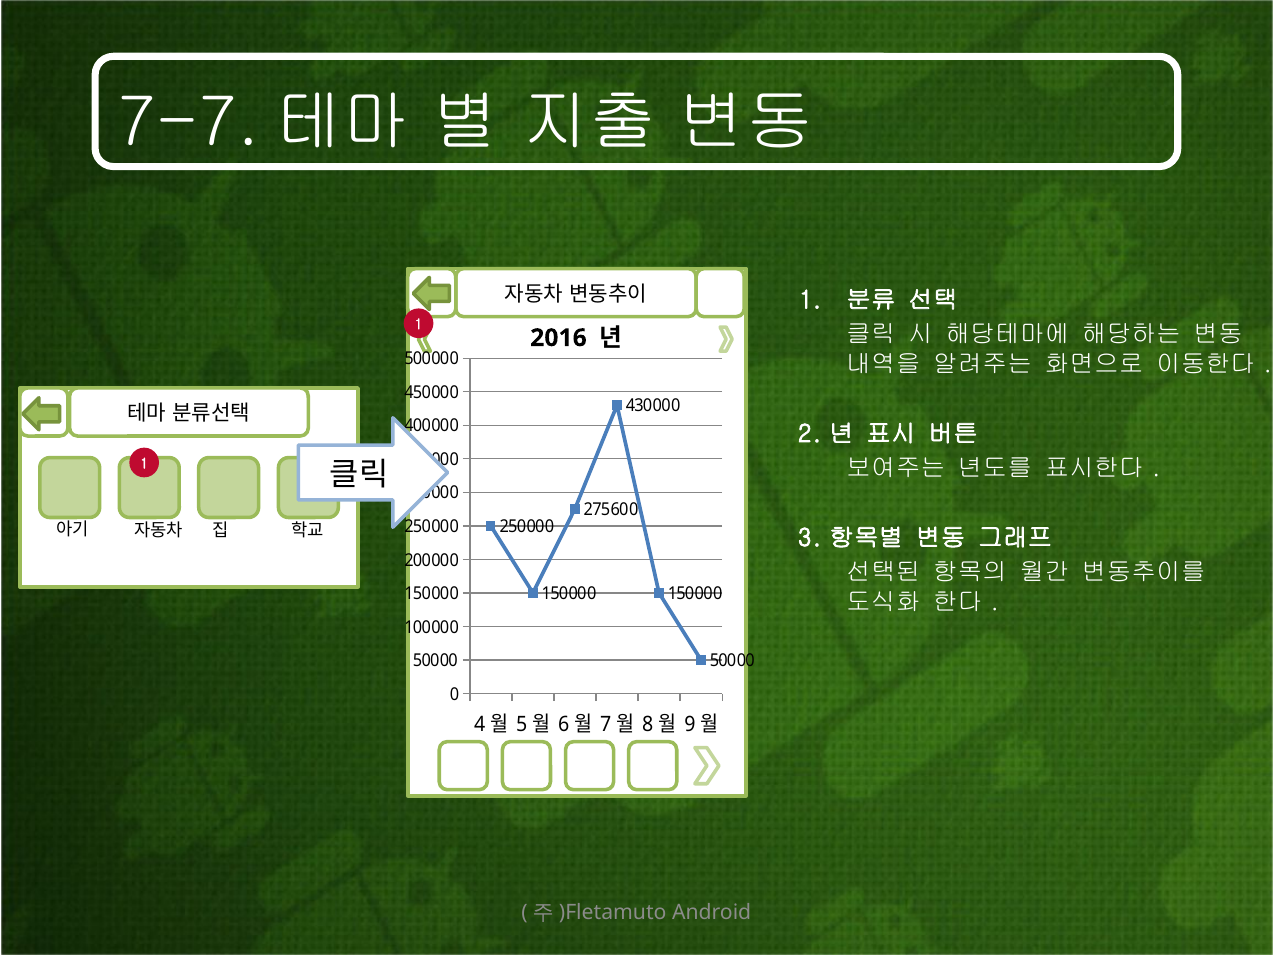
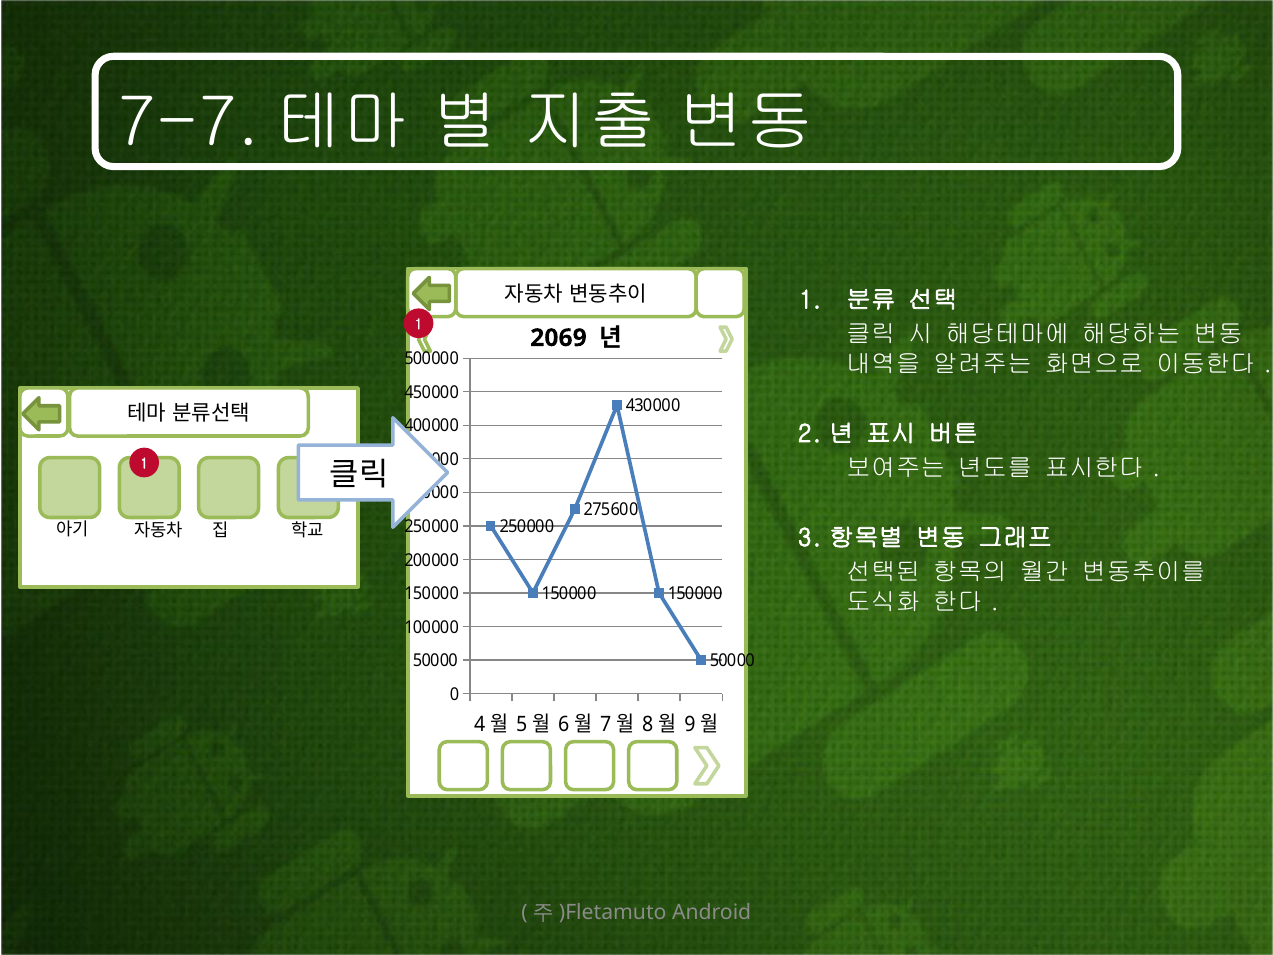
2016: 2016 -> 2069 (558, 338)
